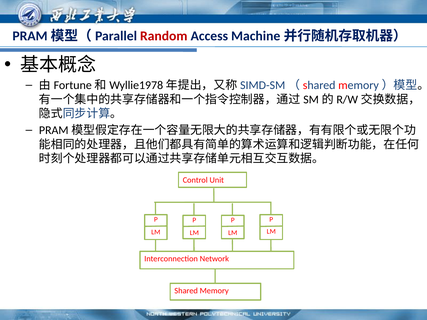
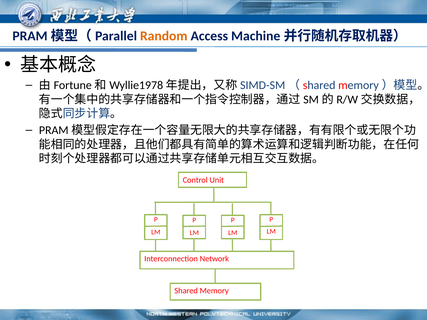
Random colour: red -> orange (164, 36)
